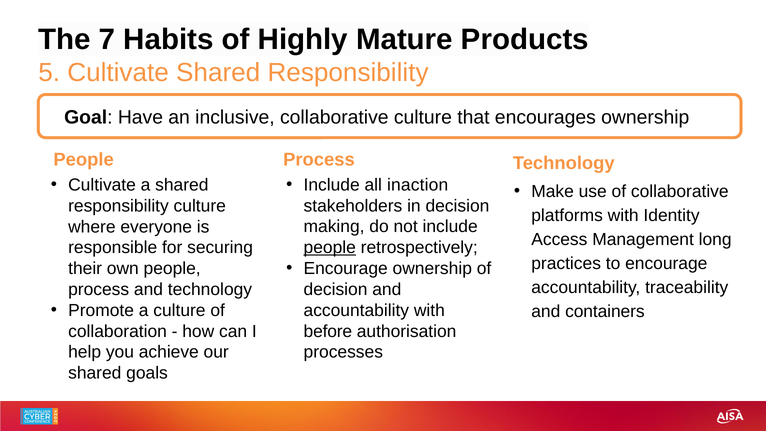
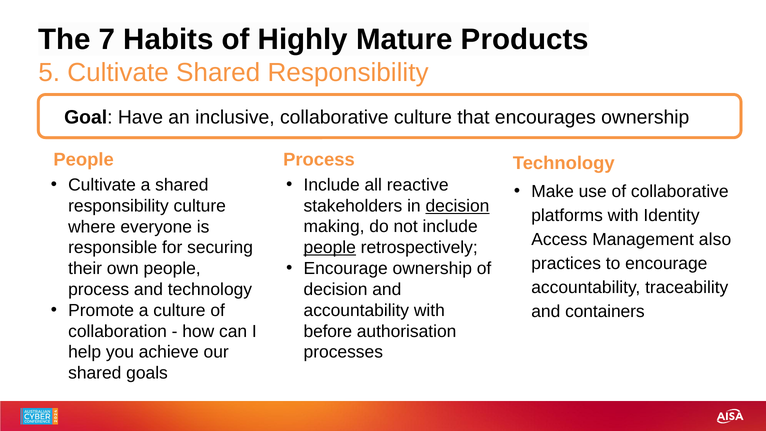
inaction: inaction -> reactive (418, 185)
decision underline: none -> present (457, 206)
long: long -> also (715, 239)
